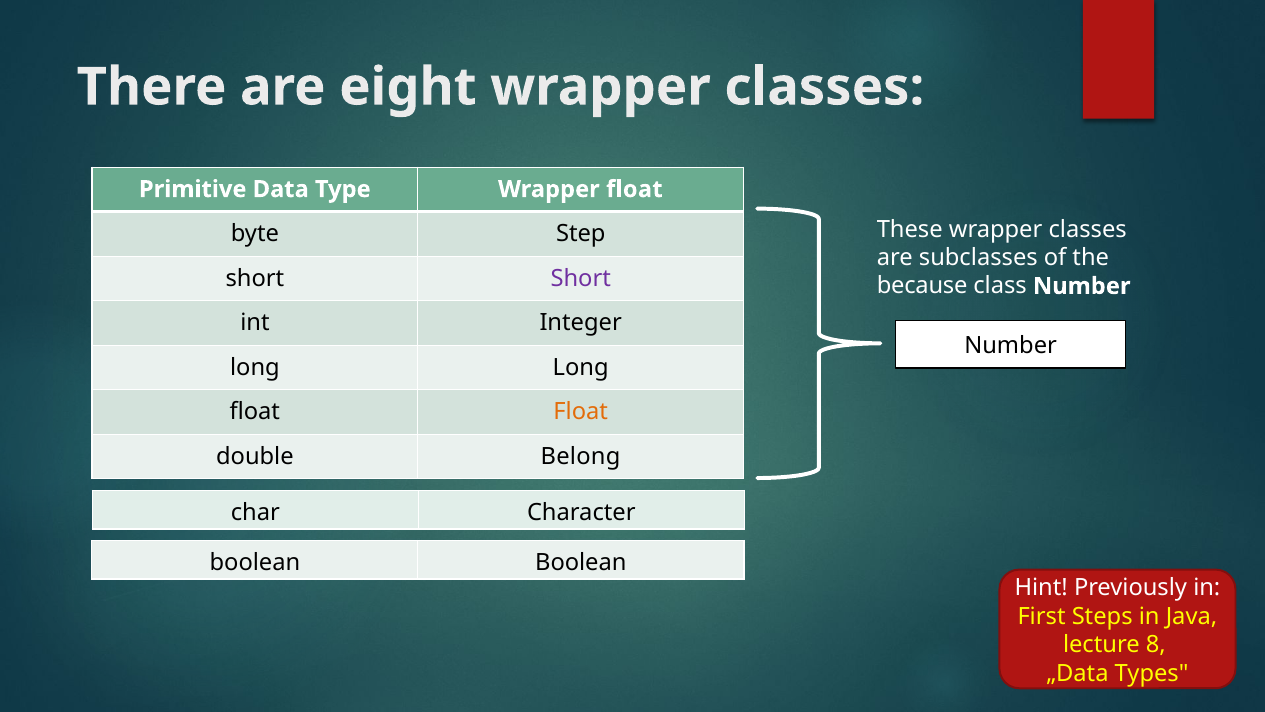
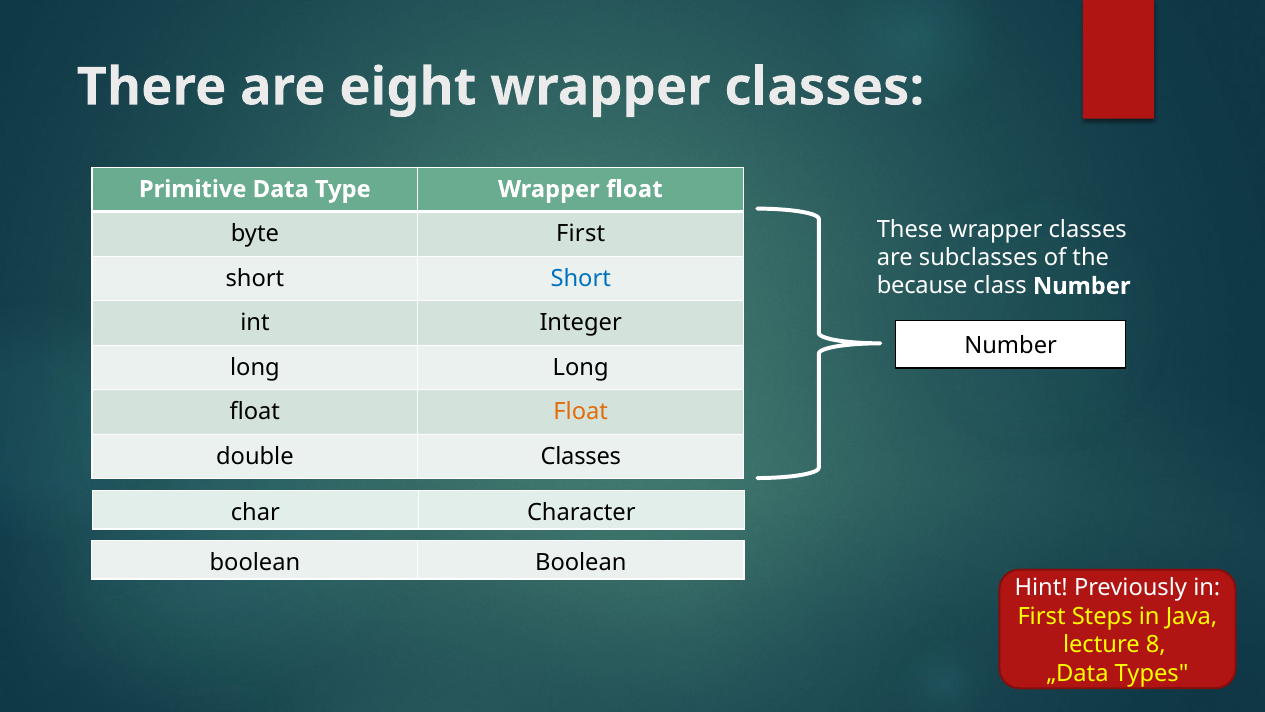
byte Step: Step -> First (581, 234)
Short colour: purple -> blue (581, 278)
double Belong: Belong -> Classes (581, 456)
